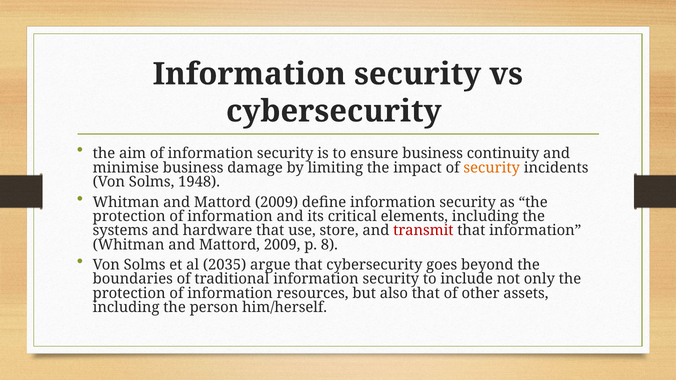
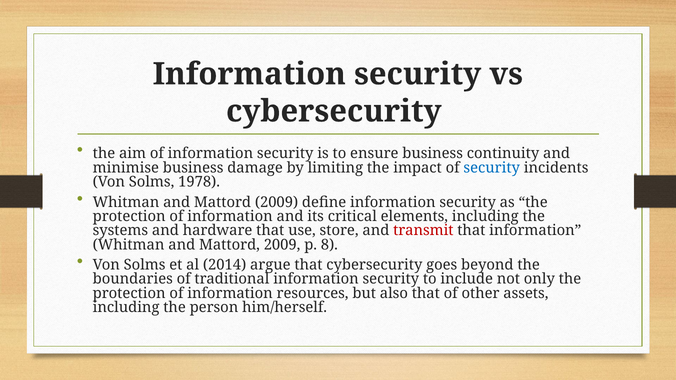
security colour: orange -> blue (492, 168)
1948: 1948 -> 1978 (199, 182)
2035: 2035 -> 2014 (225, 265)
